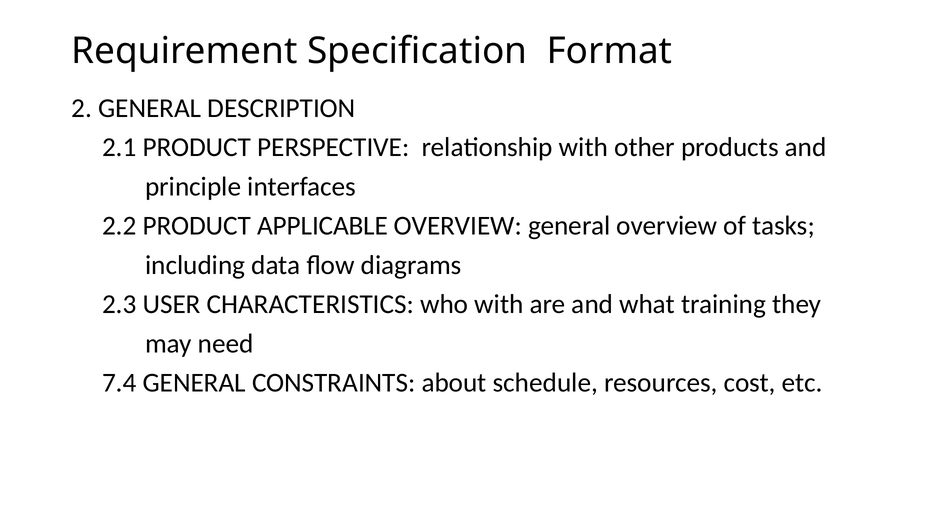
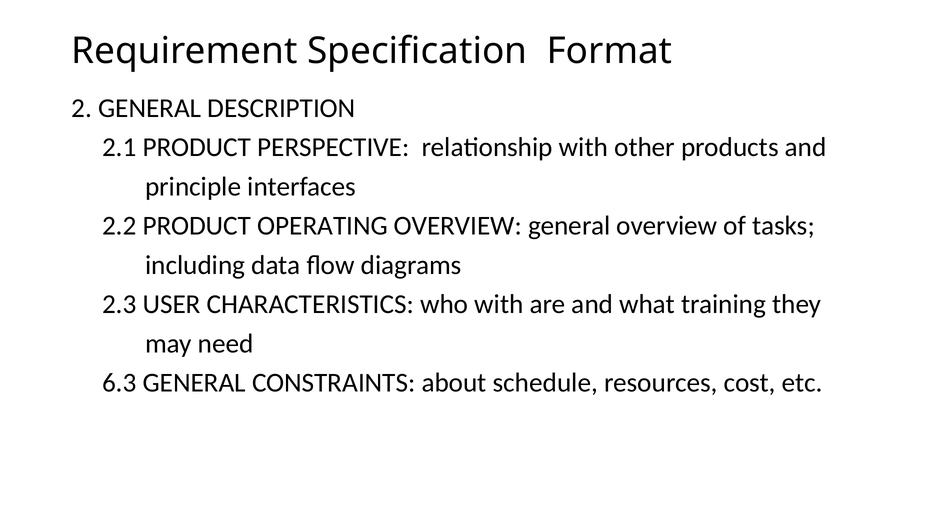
APPLICABLE: APPLICABLE -> OPERATING (323, 226)
7.4: 7.4 -> 6.3 (119, 383)
